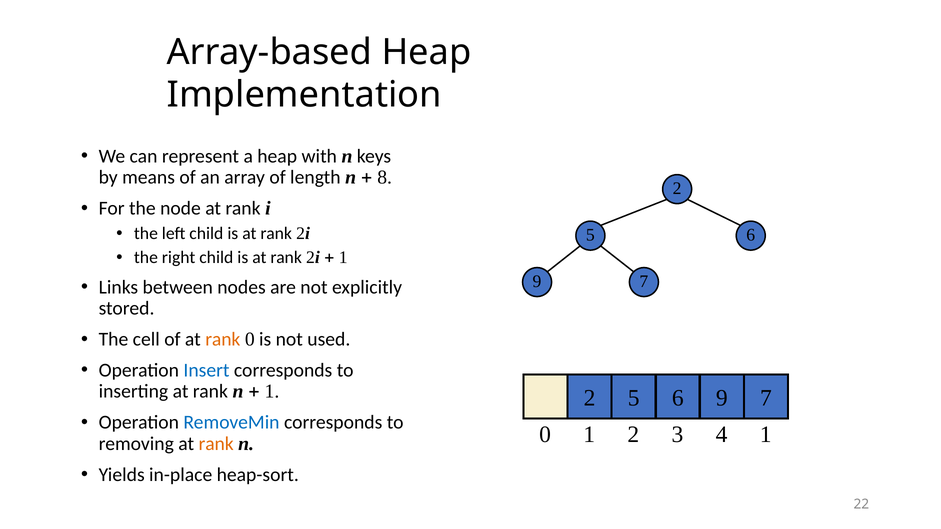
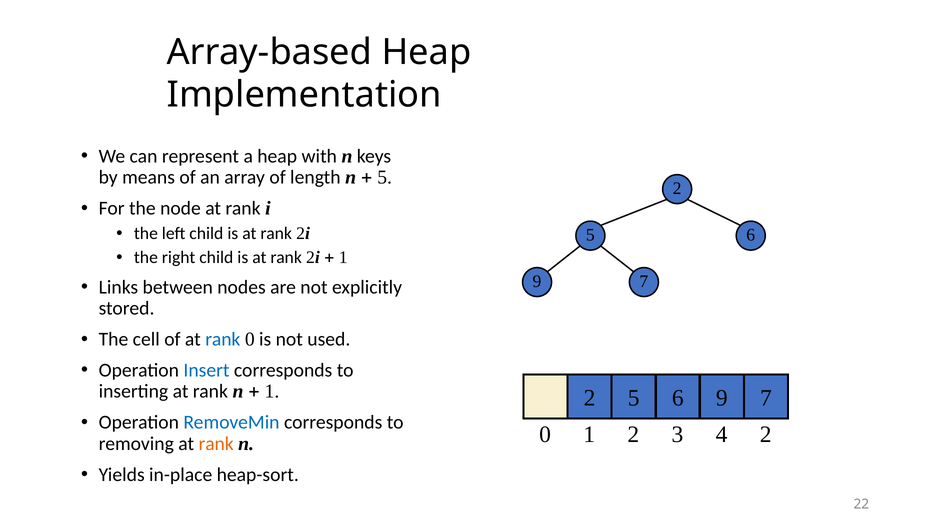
8: 8 -> 5 (385, 178)
rank colour: orange -> blue (223, 340)
4 1: 1 -> 2 (766, 435)
